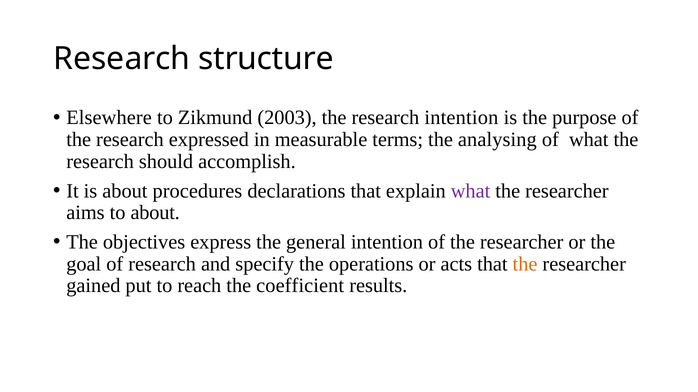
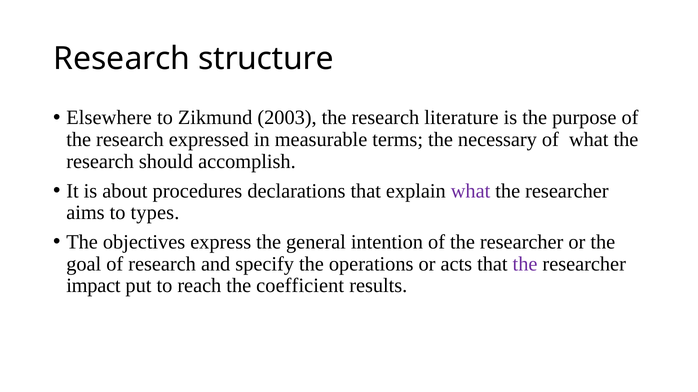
research intention: intention -> literature (461, 118)
analysing: analysing -> necessary (497, 140)
to about: about -> types (155, 213)
the colour: orange -> purple (525, 264)
gained: gained -> impact (93, 286)
